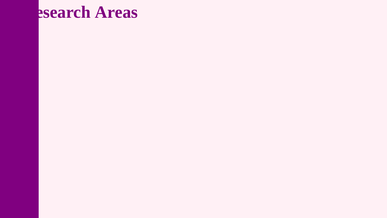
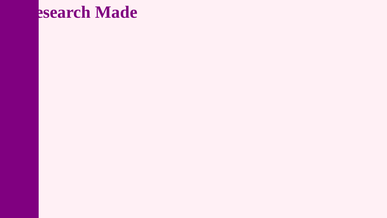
Areas: Areas -> Made (116, 12)
